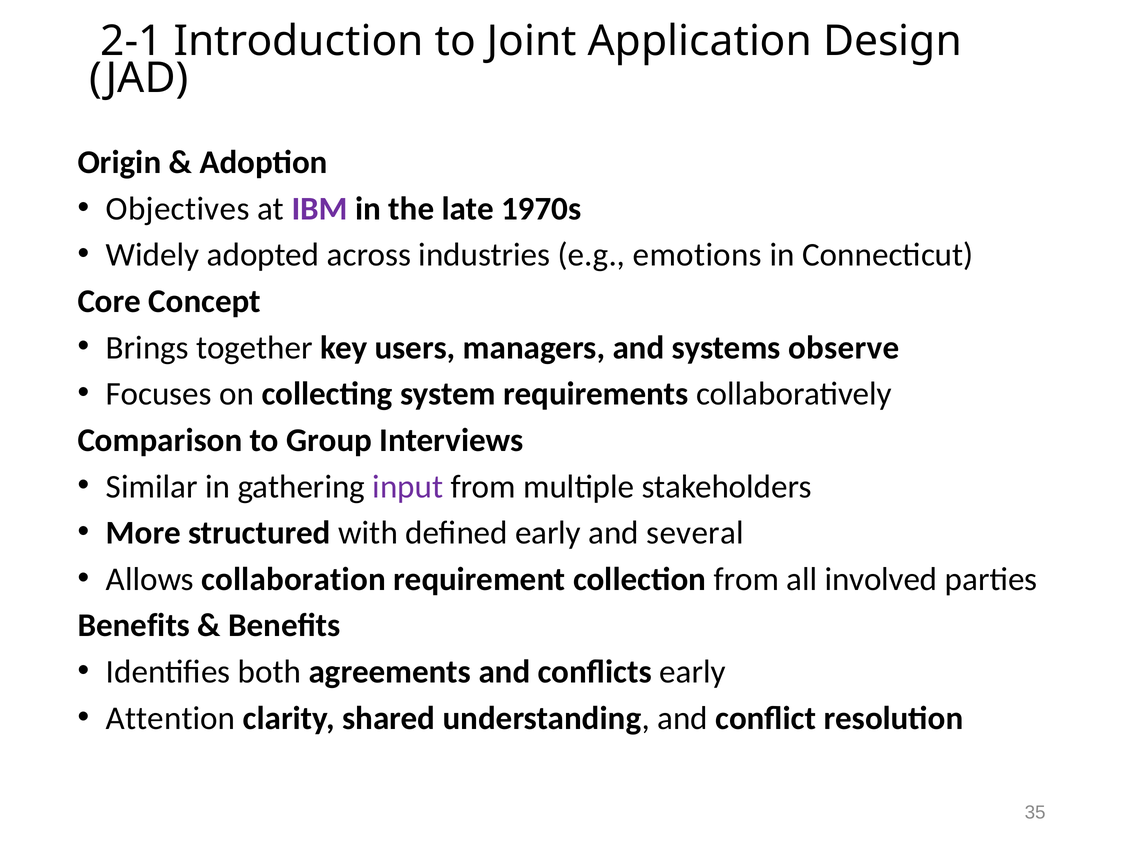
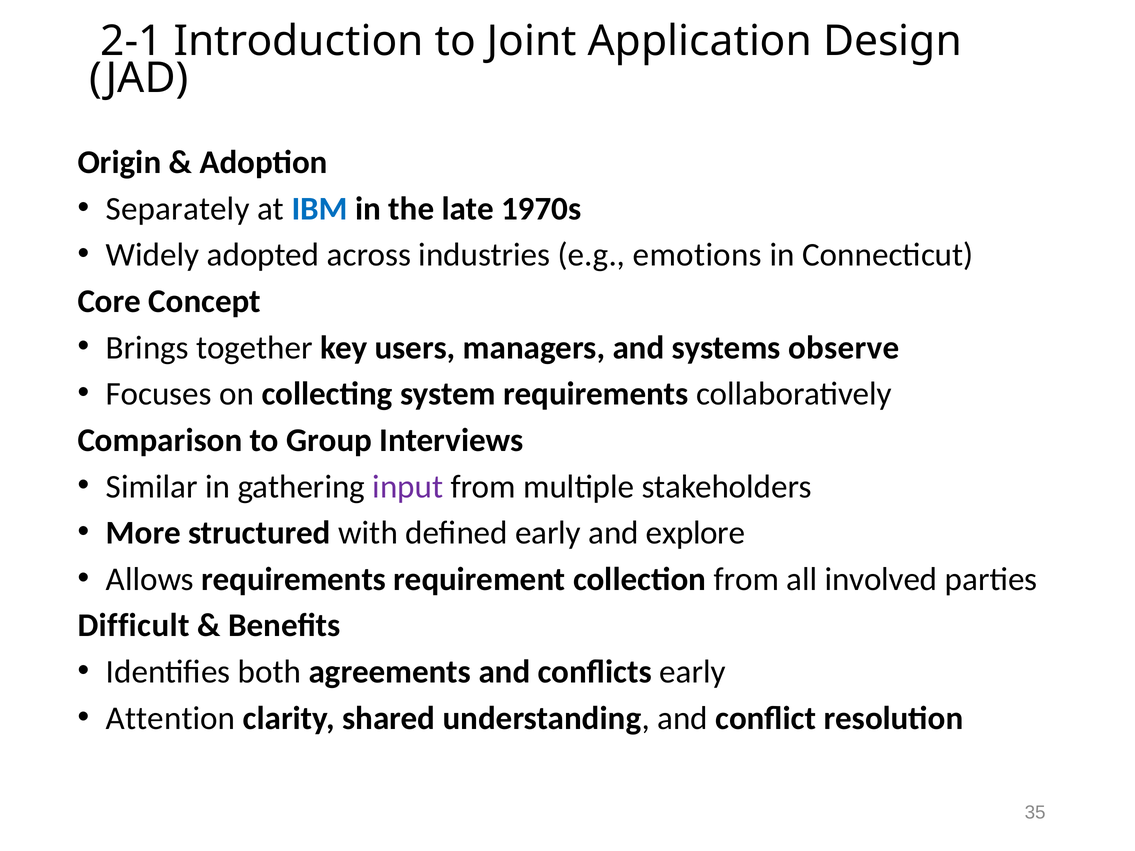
Objectives: Objectives -> Separately (178, 209)
IBM colour: purple -> blue (320, 209)
several: several -> explore (695, 533)
Allows collaboration: collaboration -> requirements (294, 579)
Benefits: Benefits -> Difficult (134, 626)
